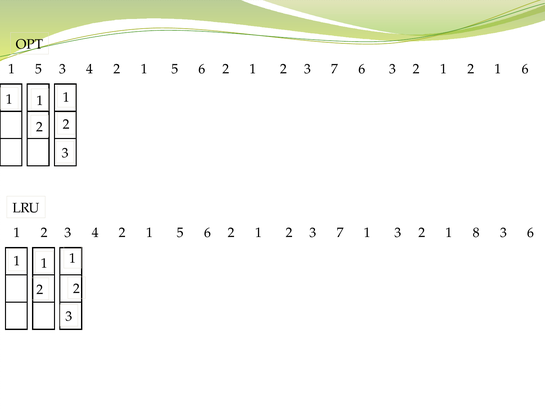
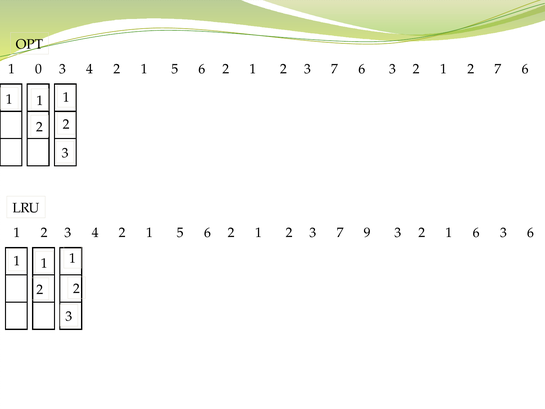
5: 5 -> 0 (39, 69)
1: 1 -> 7 (498, 69)
7 1: 1 -> 9 (367, 233)
1 8: 8 -> 6 (476, 233)
